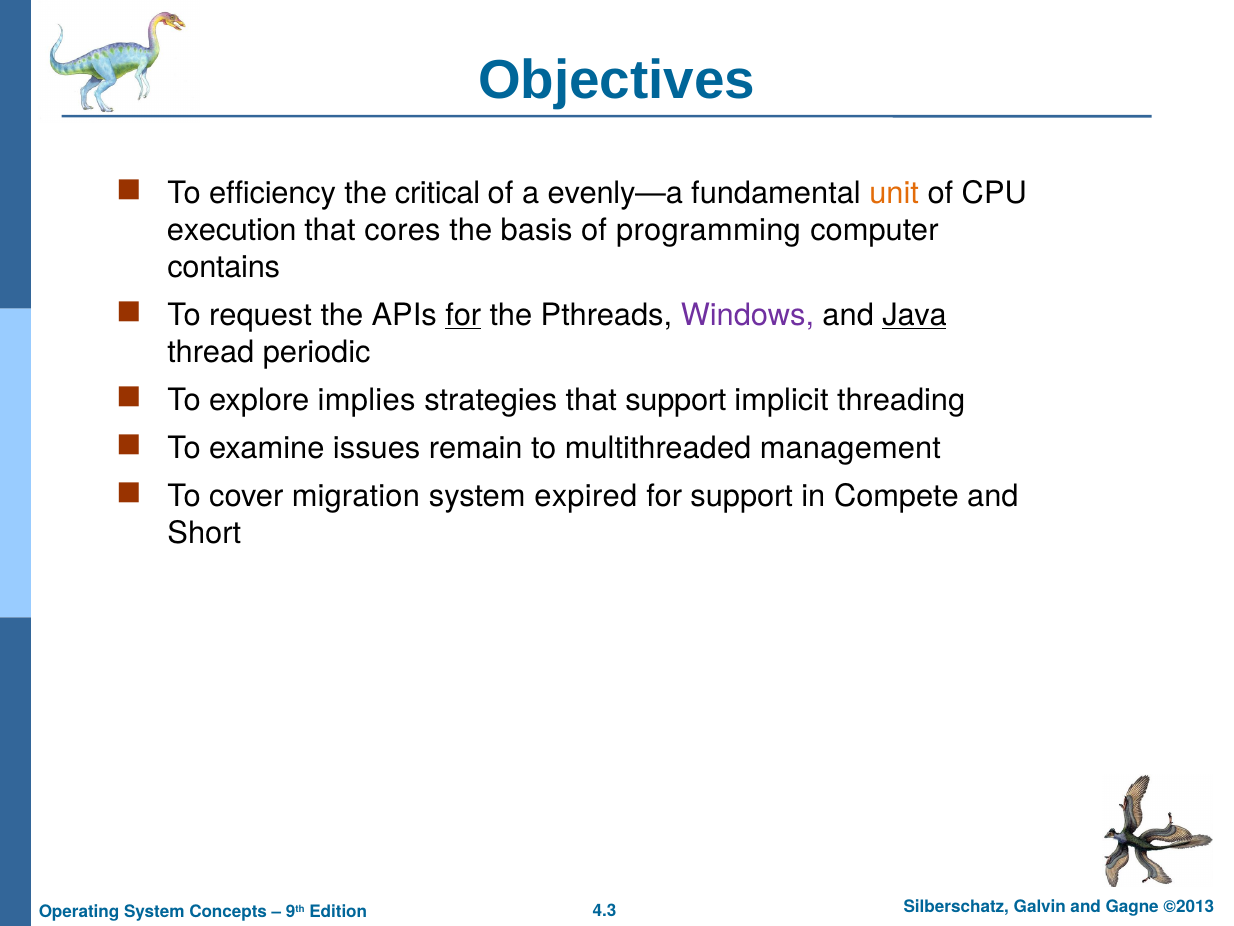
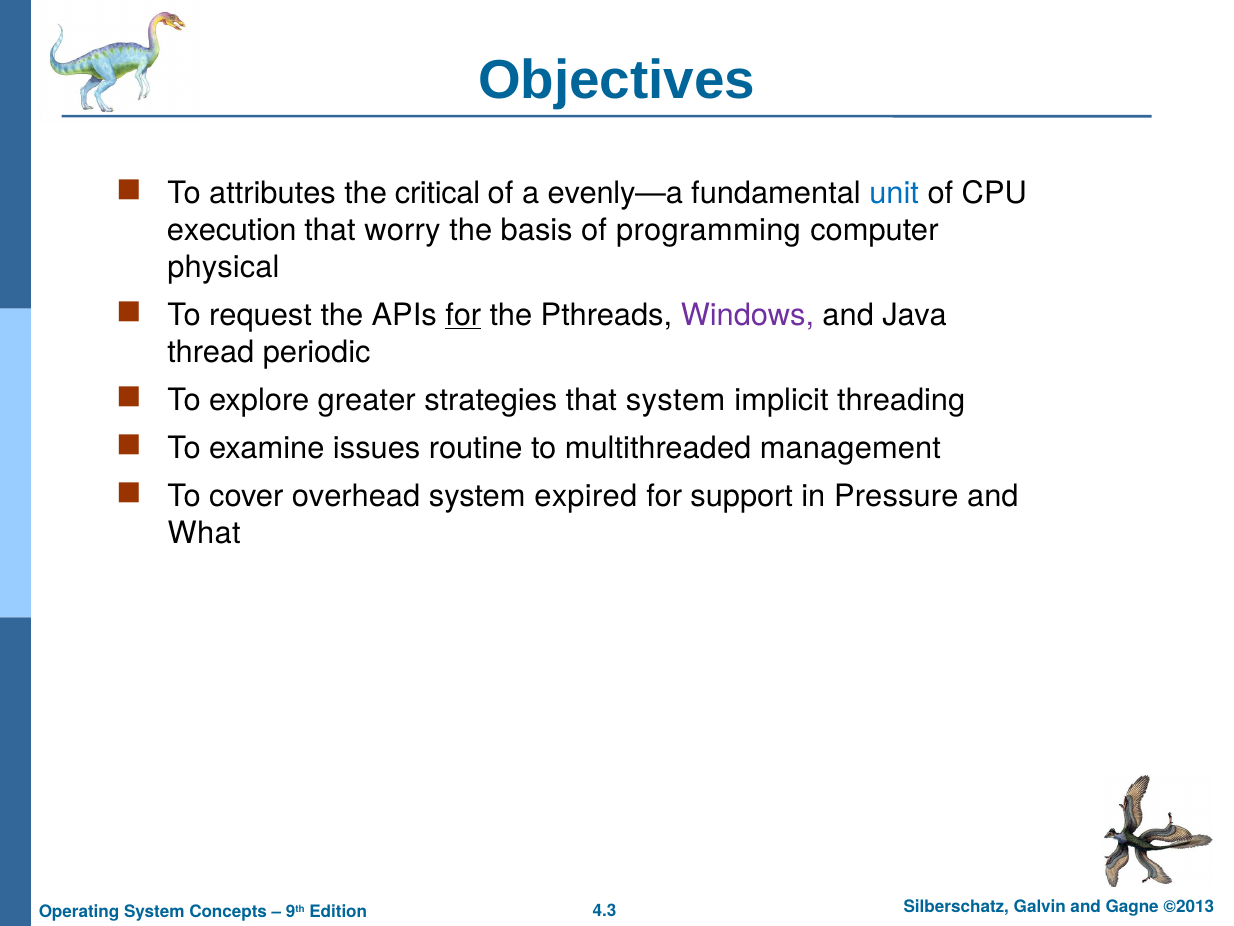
efficiency: efficiency -> attributes (273, 193)
unit colour: orange -> blue (894, 193)
cores: cores -> worry (402, 230)
contains: contains -> physical (223, 267)
Java underline: present -> none (915, 315)
implies: implies -> greater (367, 400)
that support: support -> system (676, 400)
remain: remain -> routine (476, 448)
migration: migration -> overhead (356, 496)
Compete: Compete -> Pressure (896, 496)
Short: Short -> What (204, 533)
